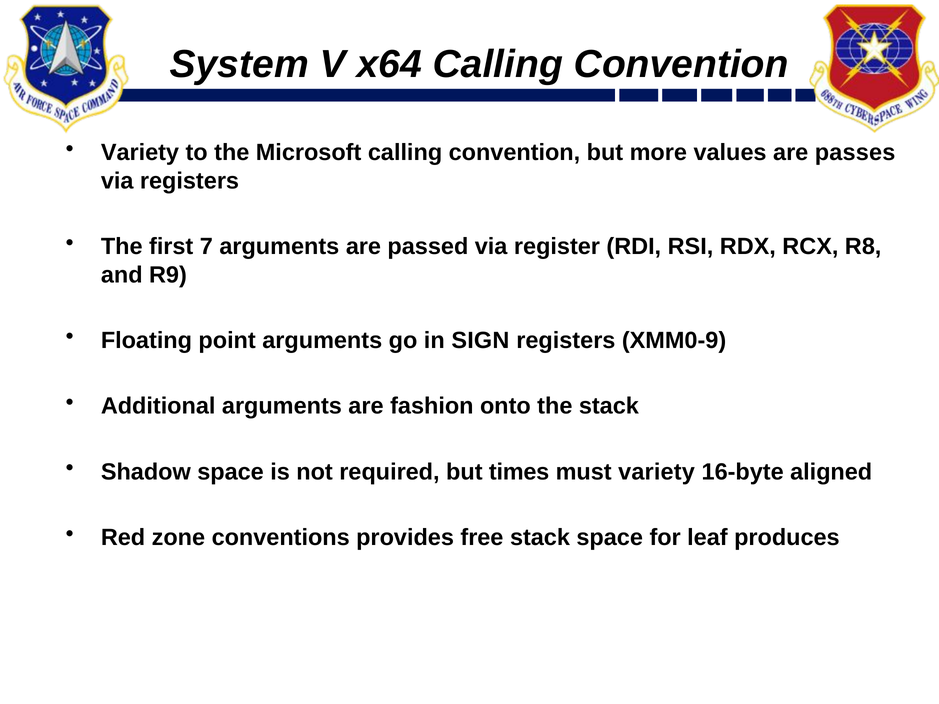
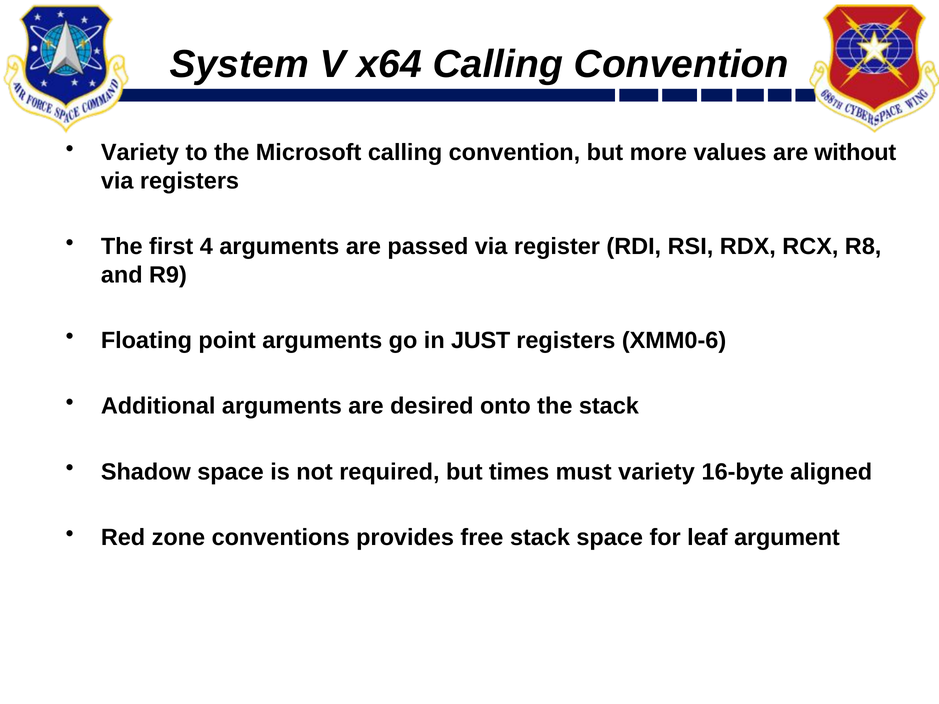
passes: passes -> without (855, 153)
7: 7 -> 4 (206, 247)
SIGN: SIGN -> JUST (481, 341)
XMM0-9: XMM0-9 -> XMM0-6 (674, 341)
fashion: fashion -> desired (432, 406)
produces: produces -> argument (787, 538)
